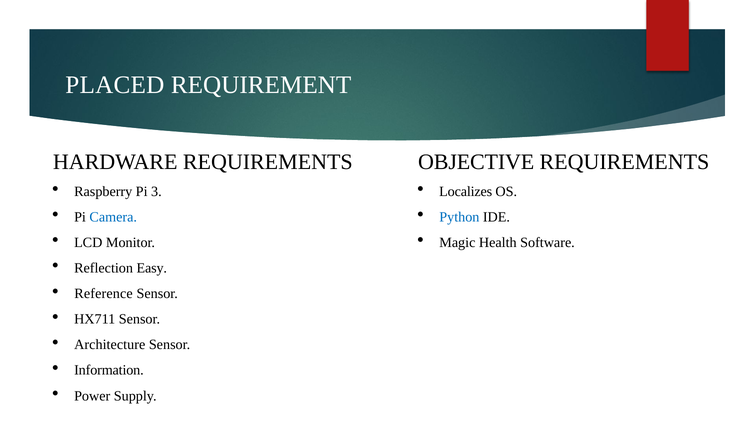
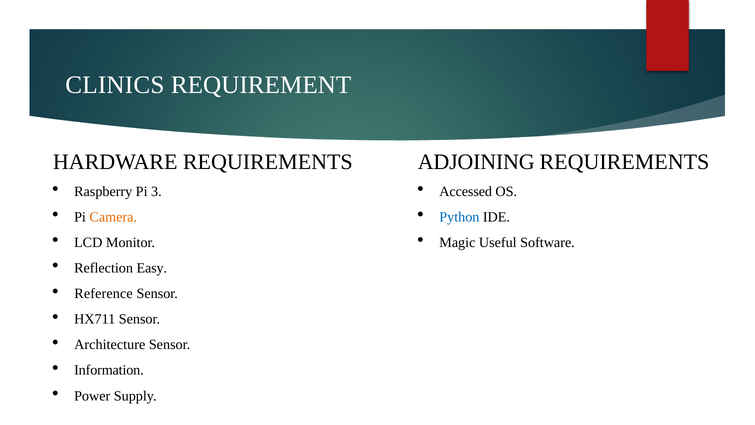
PLACED: PLACED -> CLINICS (115, 85)
OBJECTIVE: OBJECTIVE -> ADJOINING (476, 162)
Localizes: Localizes -> Accessed (466, 191)
Camera colour: blue -> orange (113, 217)
Health: Health -> Useful (498, 242)
